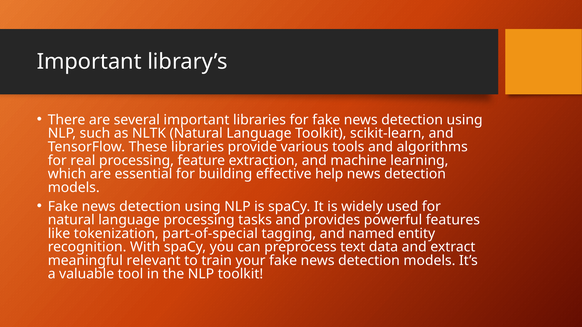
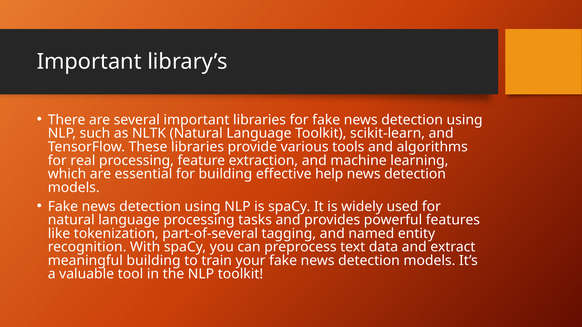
part-of-special: part-of-special -> part-of-several (210, 234)
meaningful relevant: relevant -> building (154, 261)
